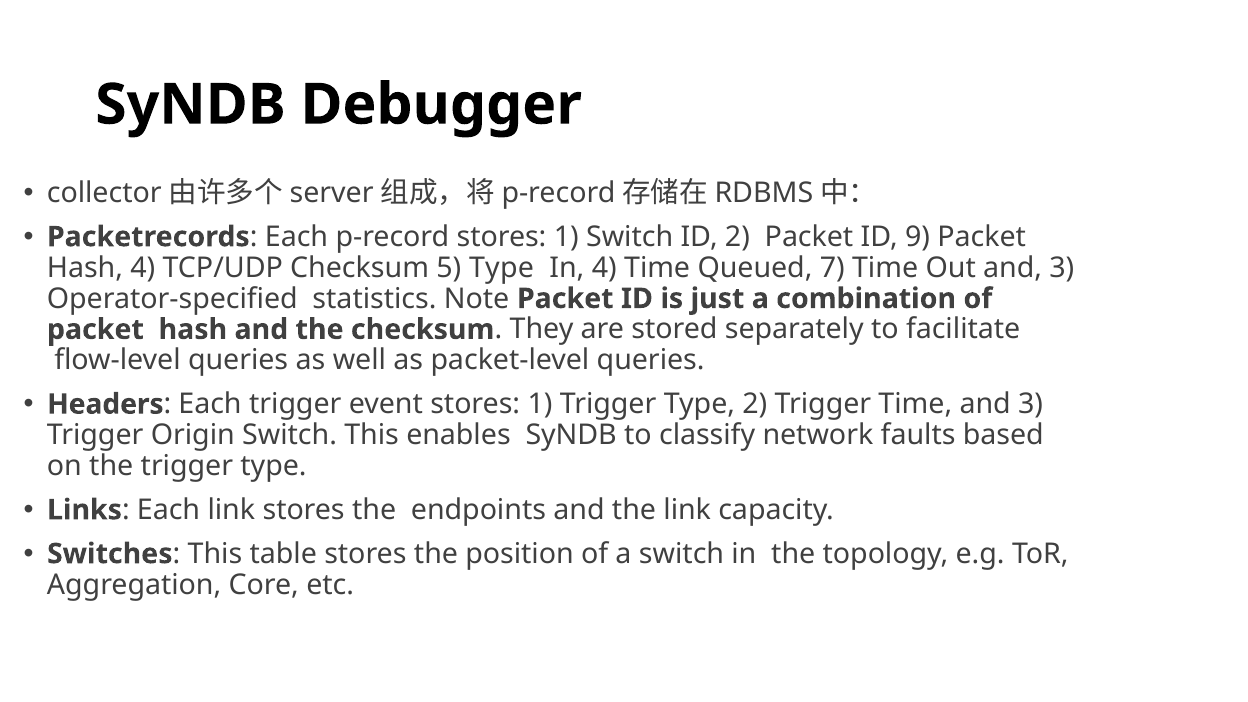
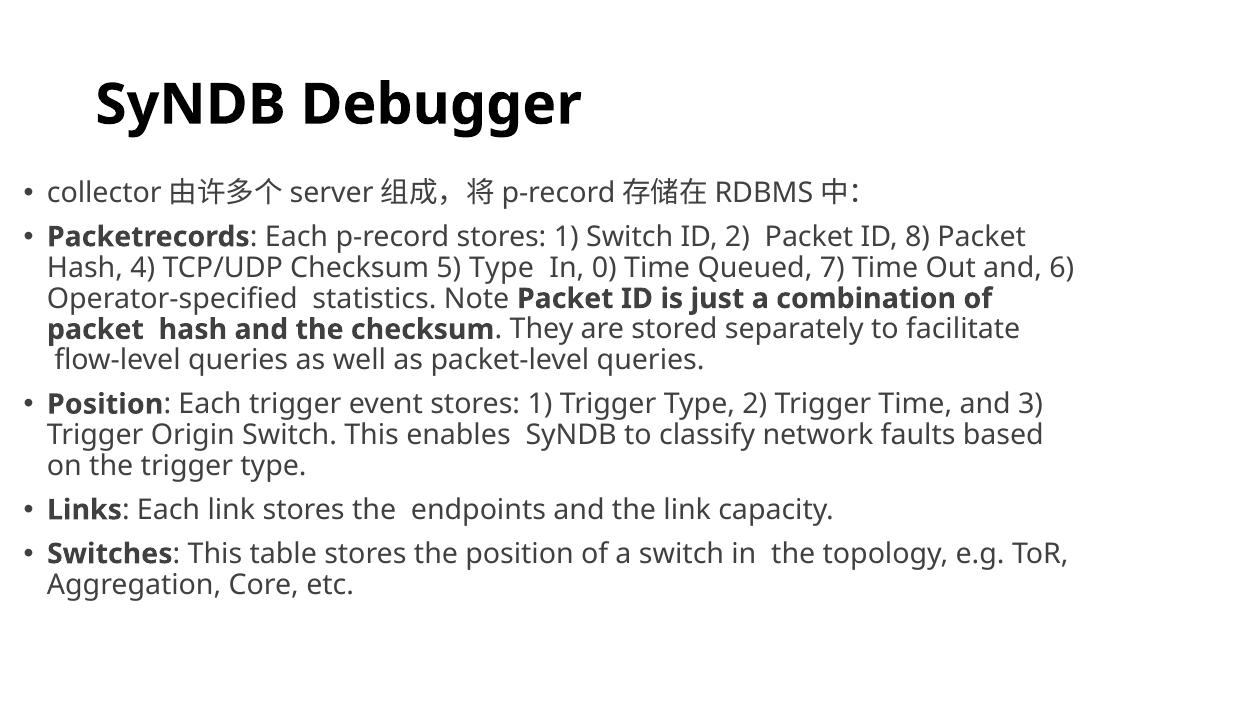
9: 9 -> 8 (918, 237)
In 4: 4 -> 0 (604, 268)
Out and 3: 3 -> 6 (1062, 268)
Headers: Headers -> Position (105, 404)
